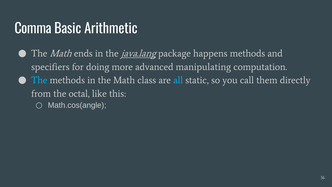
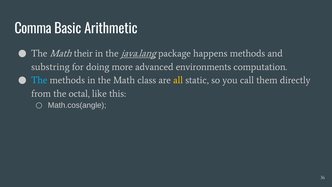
ends: ends -> their (83, 53)
specifiers: specifiers -> substring (50, 67)
manipulating: manipulating -> environments (203, 67)
all colour: light blue -> yellow (178, 80)
